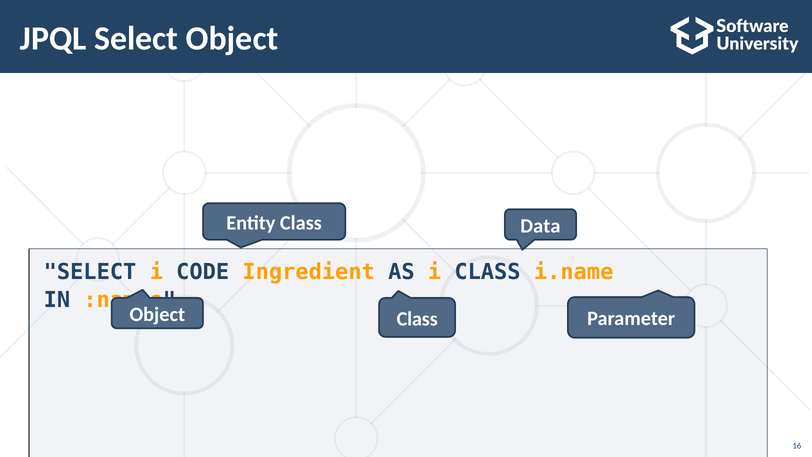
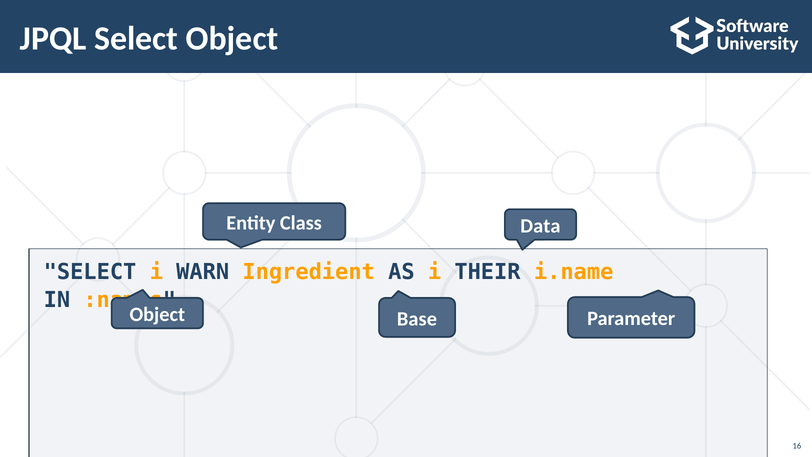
CODE: CODE -> WARN (203, 272)
i CLASS: CLASS -> THEIR (487, 272)
Class: Class -> Base (417, 319)
